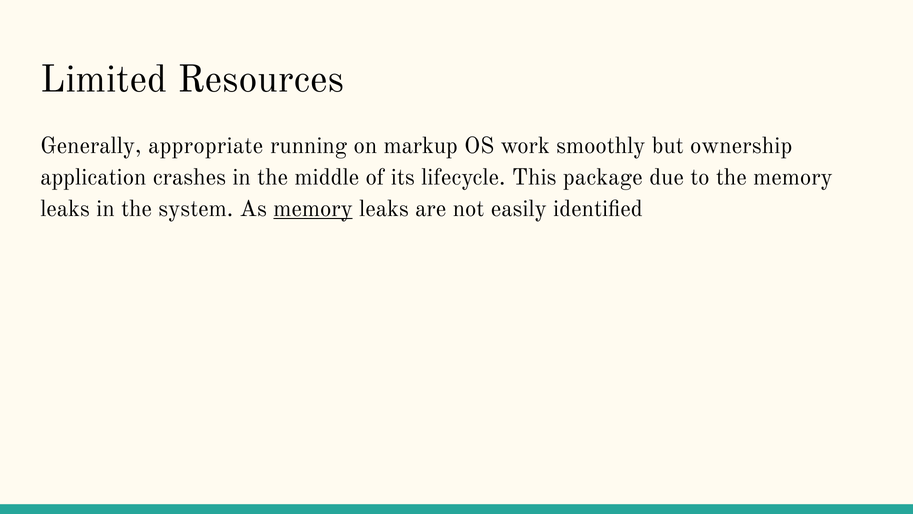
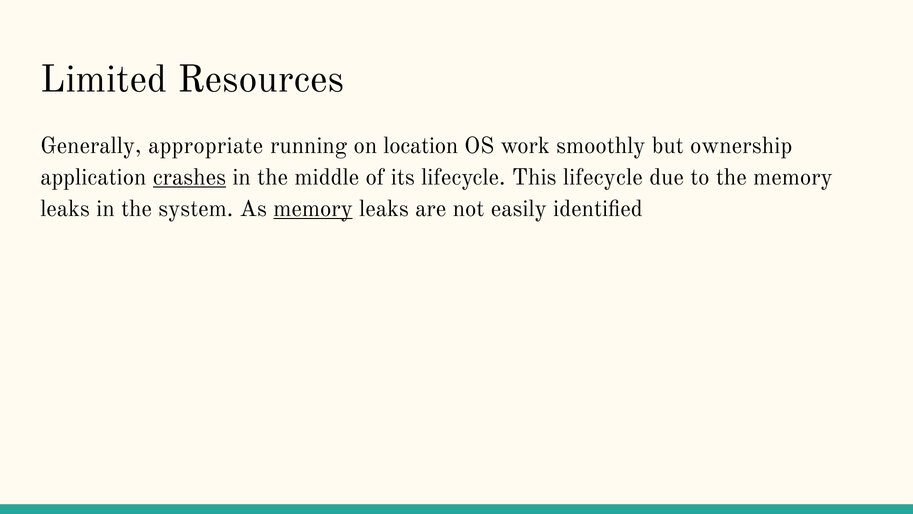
markup: markup -> location (421, 145)
crashes underline: none -> present (189, 177)
This package: package -> lifecycle (603, 177)
